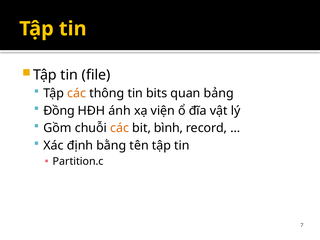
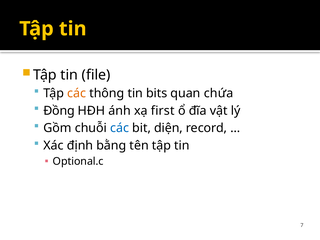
bảng: bảng -> chứa (219, 93)
viện: viện -> first (163, 111)
các colour: orange -> blue (120, 128)
bình: bình -> diện (168, 128)
Partition.c: Partition.c -> Optional.c (78, 161)
